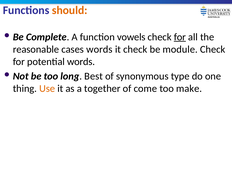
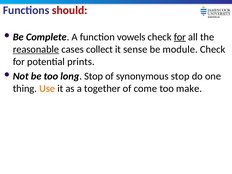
should colour: orange -> red (70, 10)
reasonable underline: none -> present (36, 49)
cases words: words -> collect (99, 49)
it check: check -> sense (135, 49)
potential words: words -> prints (81, 62)
long Best: Best -> Stop (94, 76)
synonymous type: type -> stop (180, 76)
